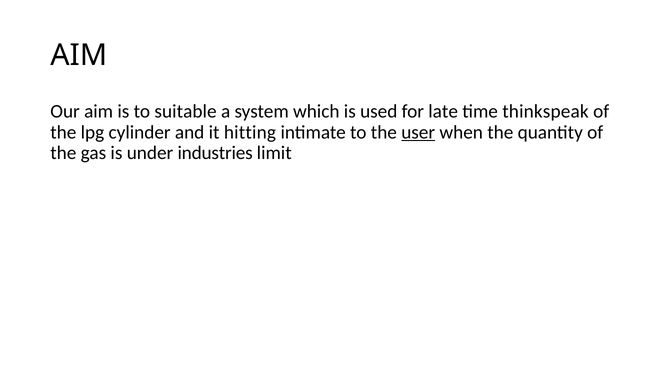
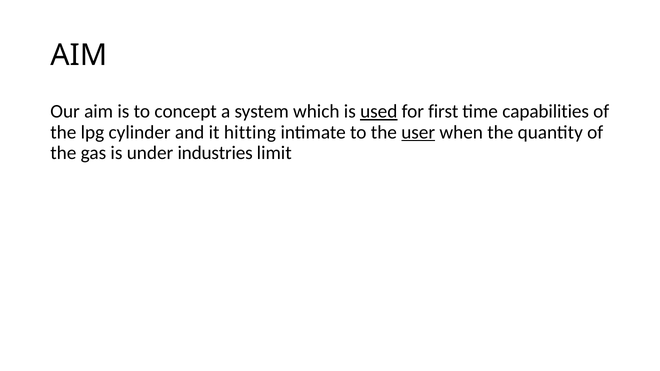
suitable: suitable -> concept (186, 112)
used underline: none -> present (379, 112)
late: late -> first (443, 112)
thinkspeak: thinkspeak -> capabilities (546, 112)
